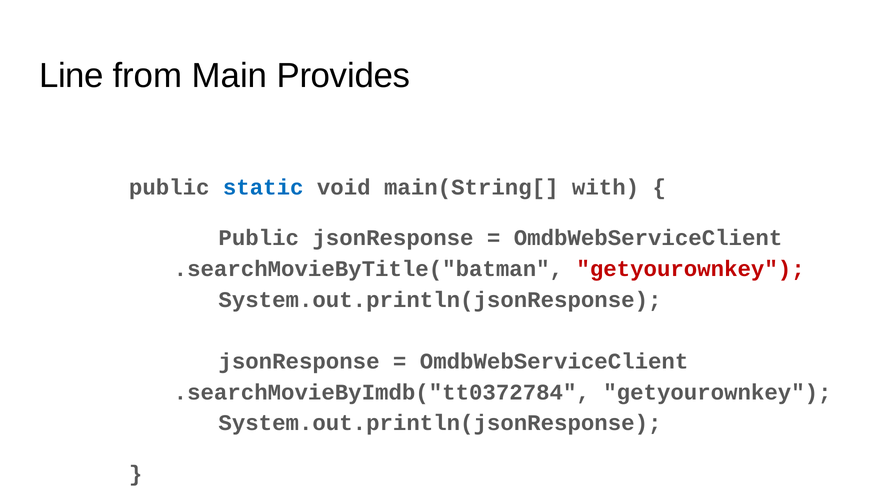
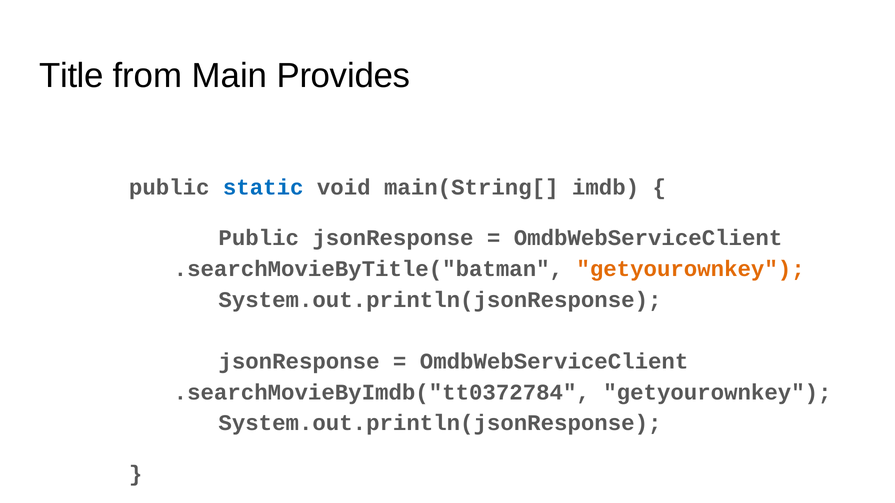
Line: Line -> Title (71, 76)
with: with -> imdb (606, 187)
getyourownkey colour: red -> orange (691, 269)
